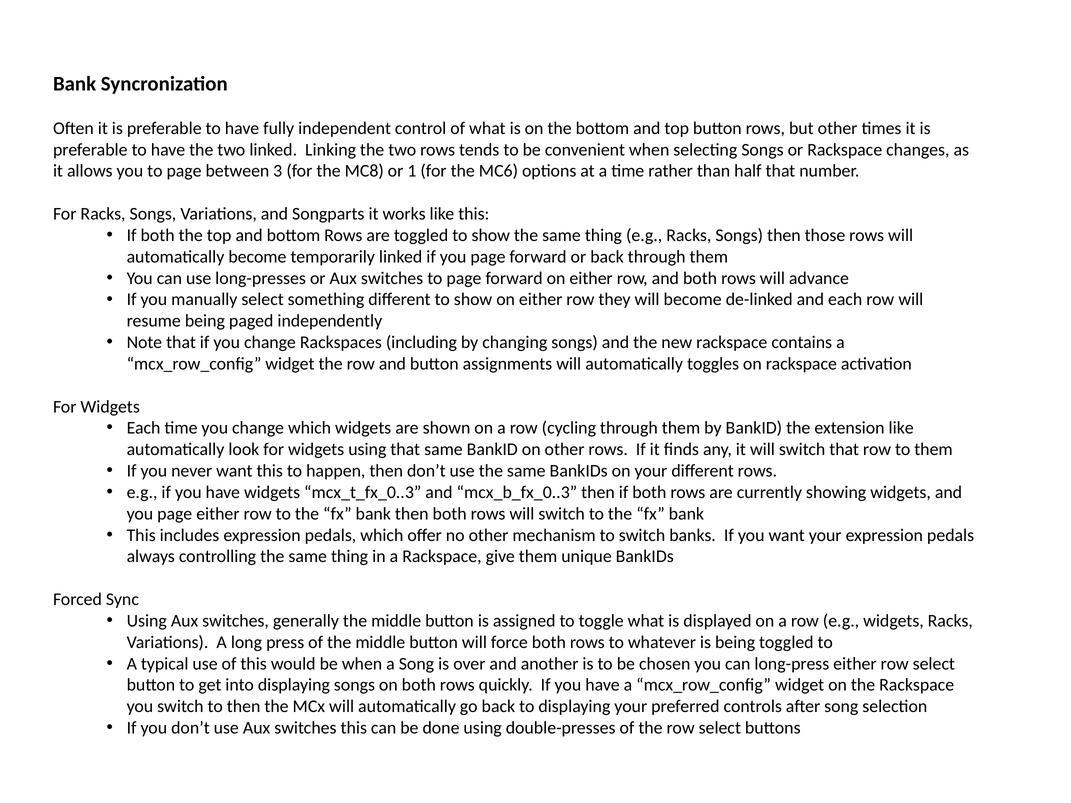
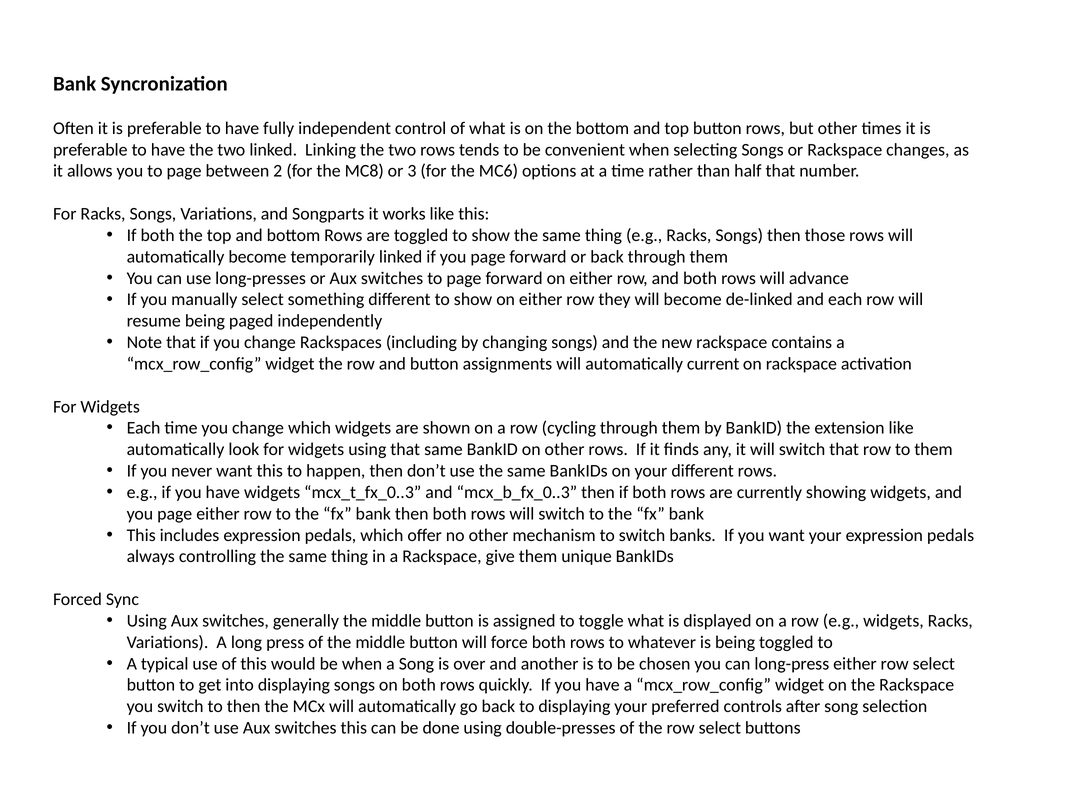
3: 3 -> 2 (278, 171)
1: 1 -> 3 (412, 171)
toggles: toggles -> current (713, 364)
